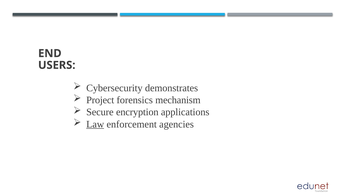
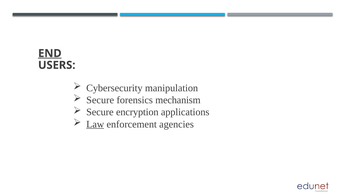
END underline: none -> present (50, 53)
demonstrates: demonstrates -> manipulation (172, 88)
Project: Project -> Secure (100, 100)
